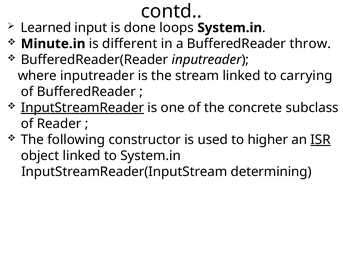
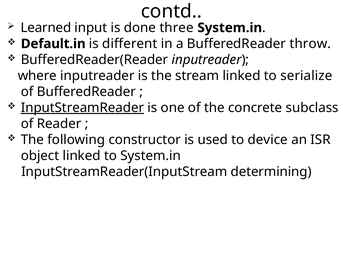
loops: loops -> three (177, 28)
Minute.in: Minute.in -> Default.in (53, 44)
carrying: carrying -> serialize (306, 76)
higher: higher -> device (268, 140)
ISR underline: present -> none (321, 140)
